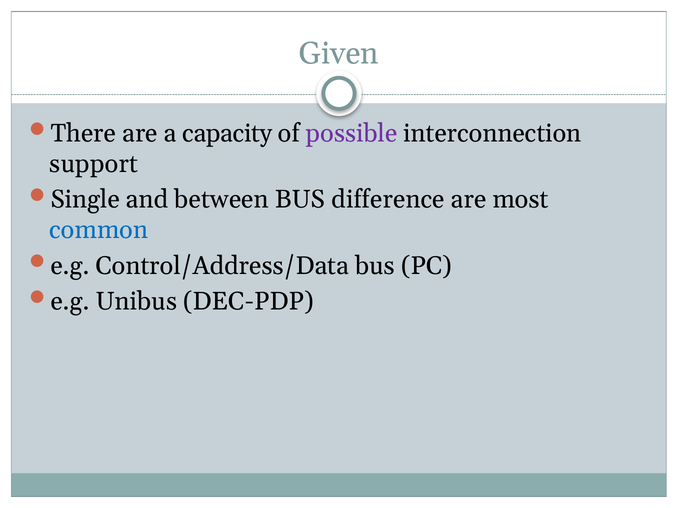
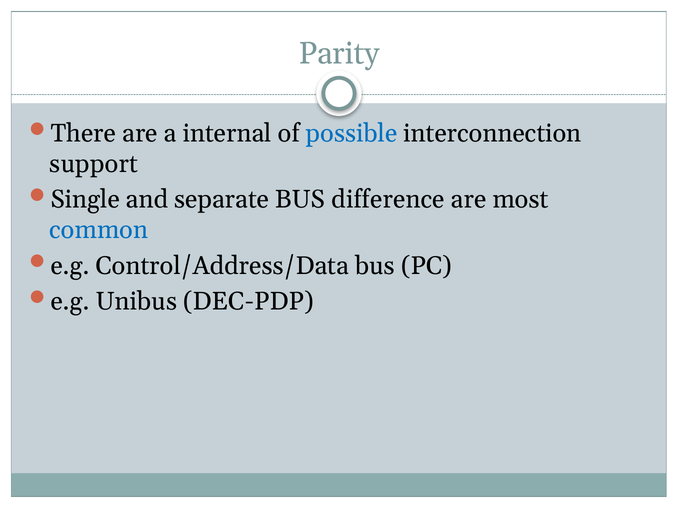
Given: Given -> Parity (339, 53)
capacity: capacity -> internal (227, 134)
possible colour: purple -> blue (352, 134)
between: between -> separate (222, 200)
